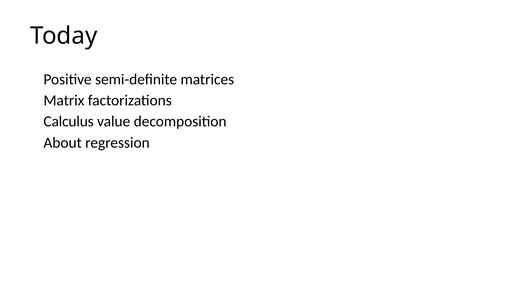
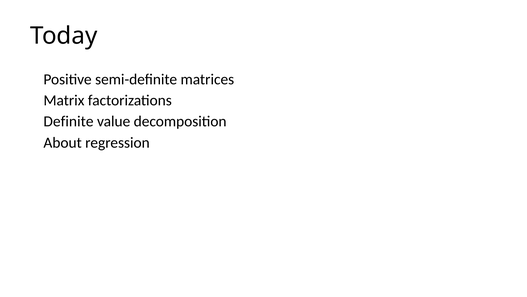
Calculus: Calculus -> Definite (68, 121)
